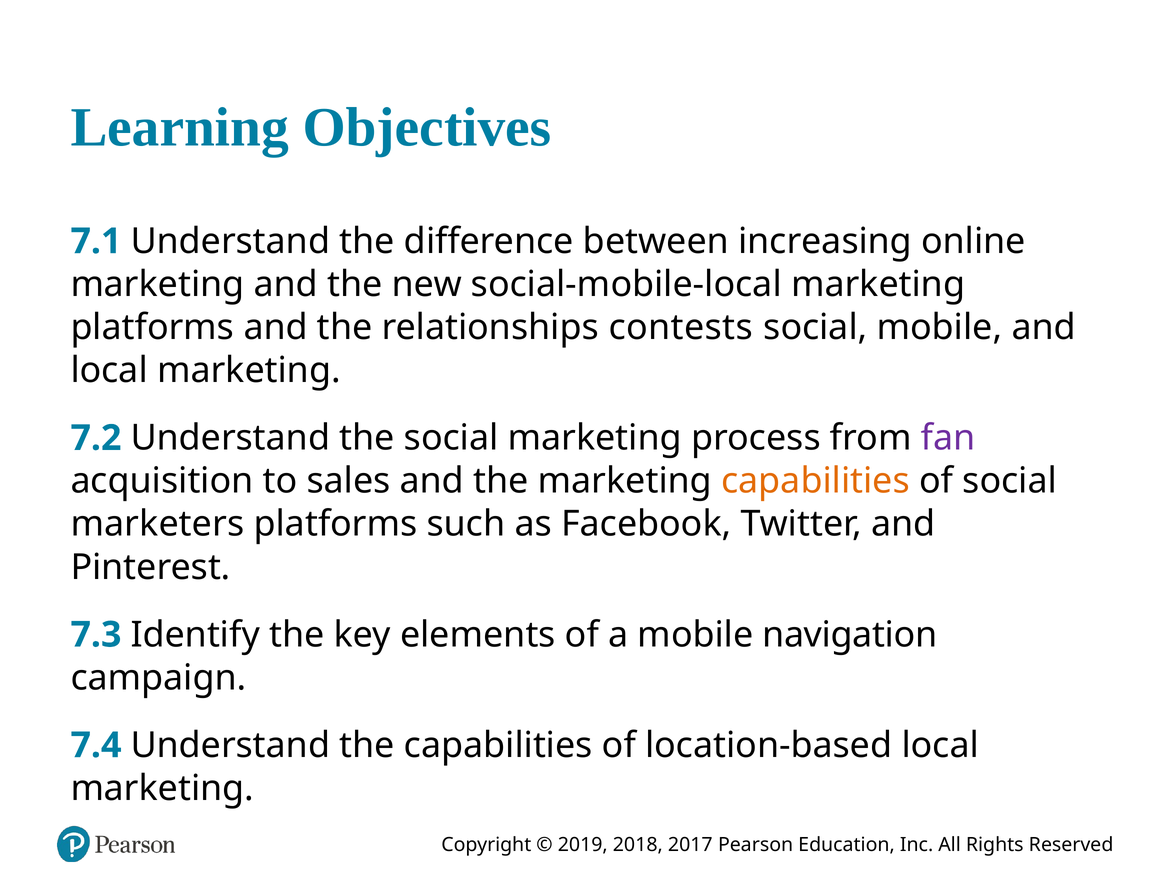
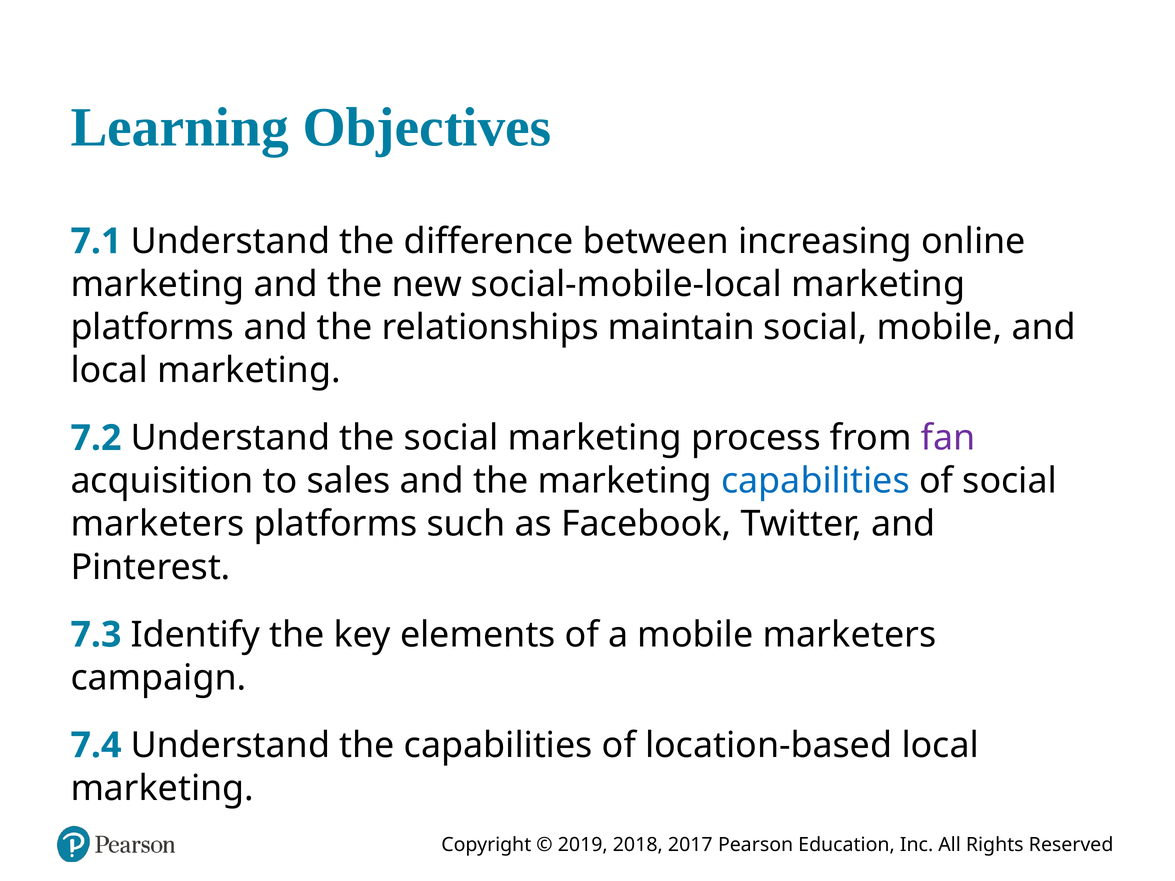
contests: contests -> maintain (681, 328)
capabilities colour: orange -> blue (816, 481)
mobile navigation: navigation -> marketers (850, 635)
